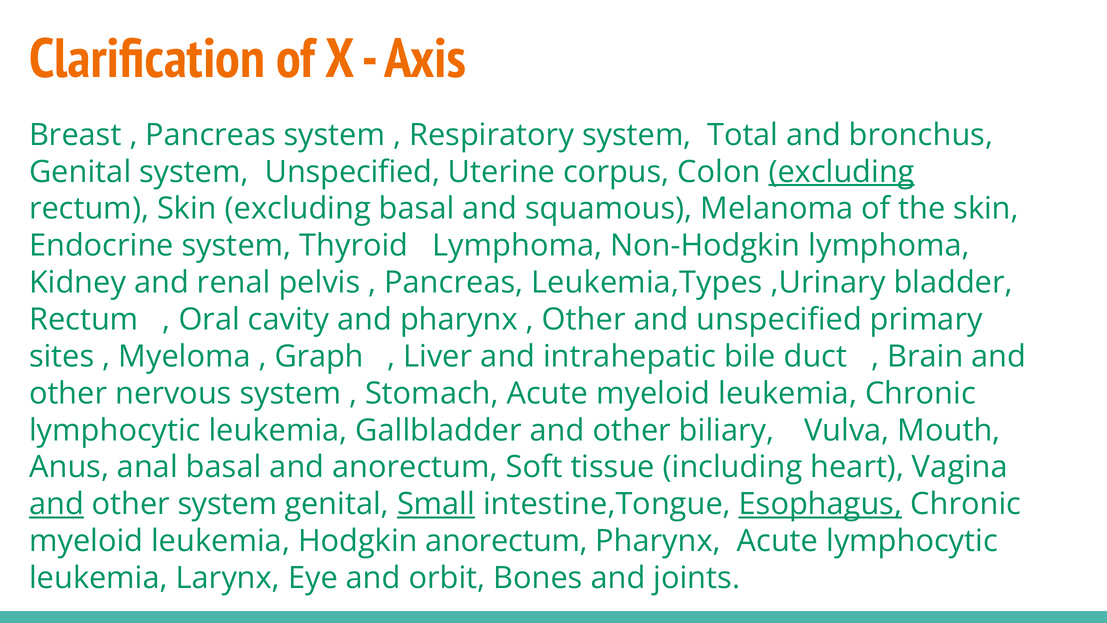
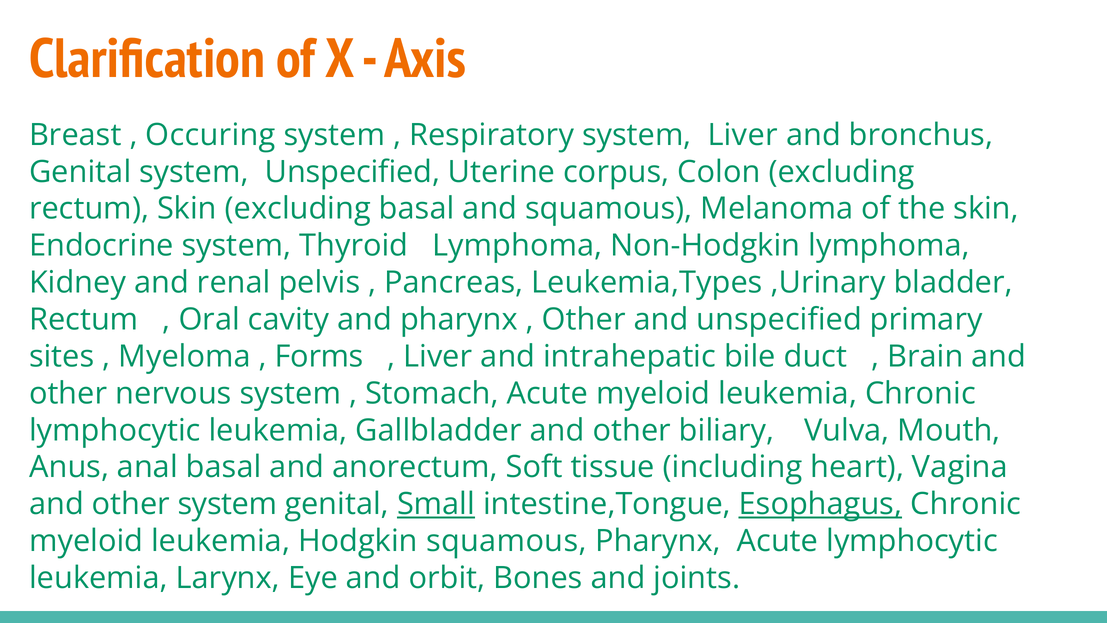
Pancreas: Pancreas -> Occuring (210, 135)
system Total: Total -> Liver (743, 135)
excluding underline: present -> none (842, 172)
Graph: Graph -> Forms (319, 356)
and underline: present -> none (56, 504)
Hodgkin anorectum: anorectum -> squamous (506, 541)
